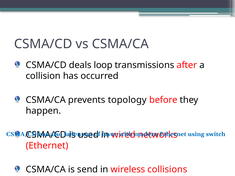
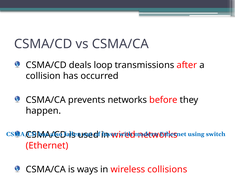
prevents topology: topology -> networks (127, 100)
send: send -> ways (88, 170)
